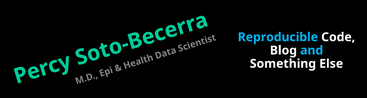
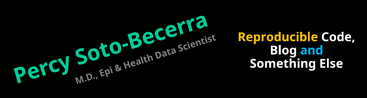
Reproducible colour: light blue -> yellow (278, 37)
